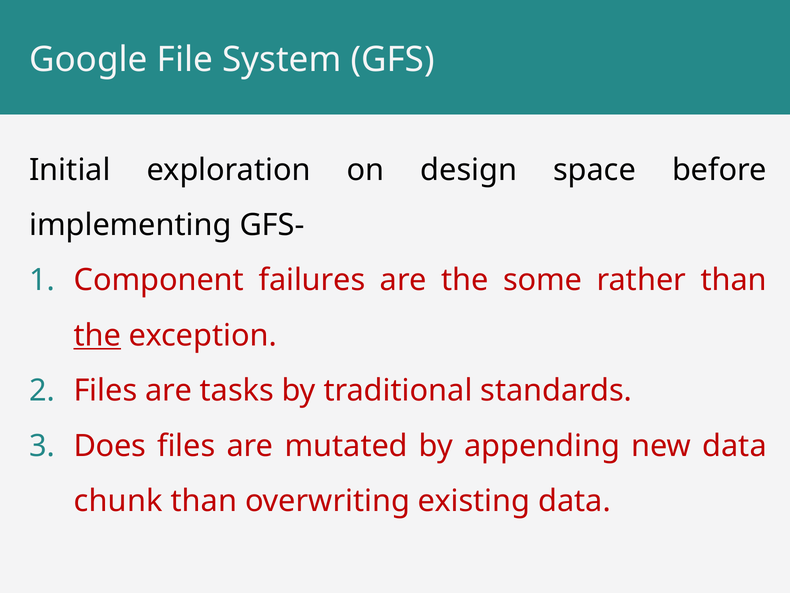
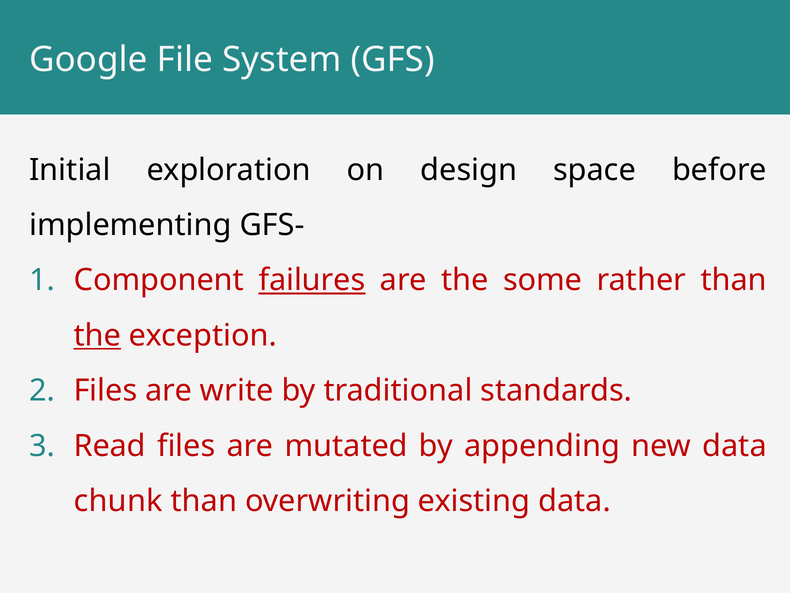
failures underline: none -> present (312, 280)
tasks: tasks -> write (237, 390)
Does: Does -> Read (110, 446)
